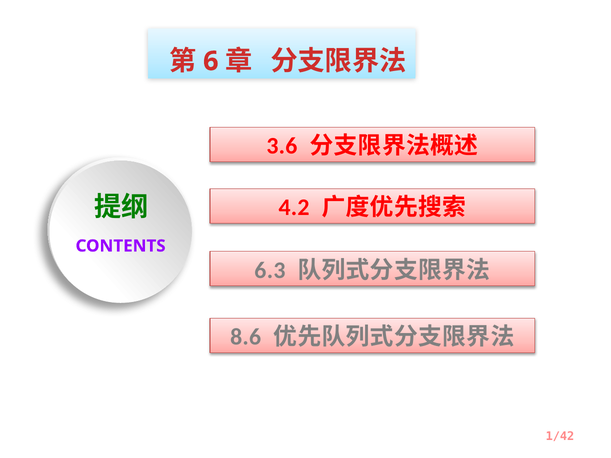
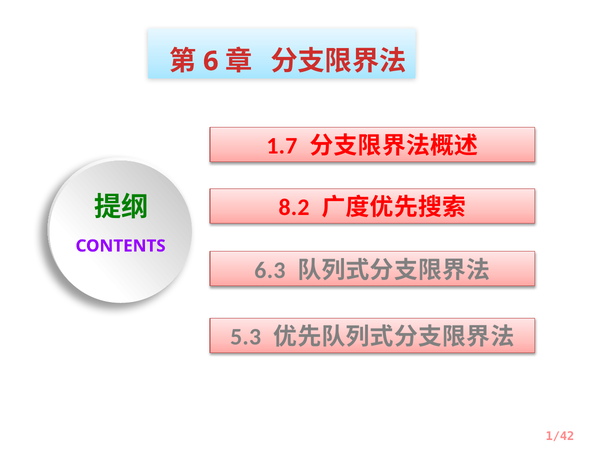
3.6: 3.6 -> 1.7 (282, 146)
4.2: 4.2 -> 8.2 (294, 208)
8.6: 8.6 -> 5.3 (246, 337)
